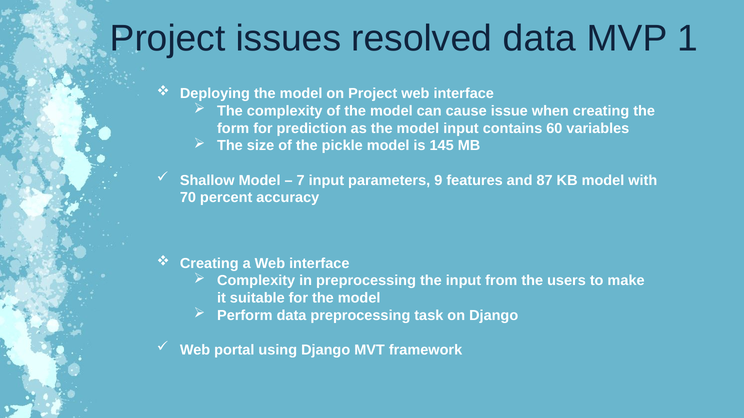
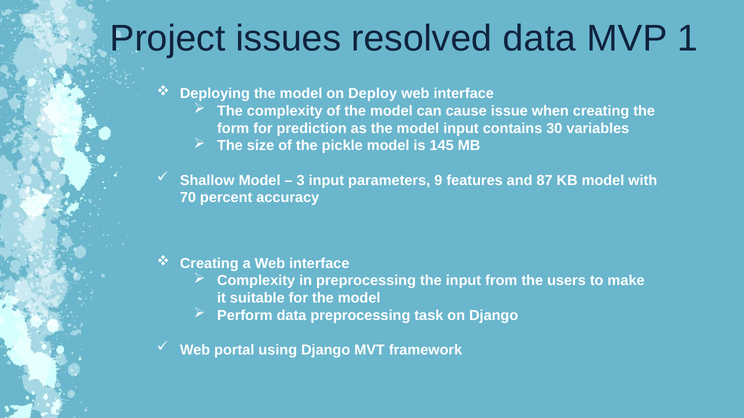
on Project: Project -> Deploy (373, 94)
60: 60 -> 30 (554, 128)
7: 7 -> 3 (301, 181)
